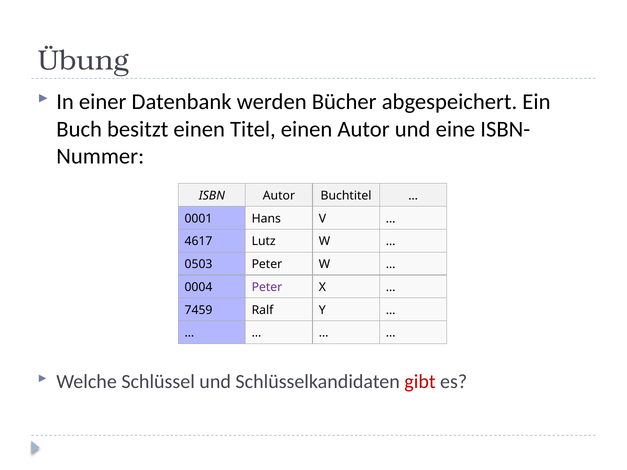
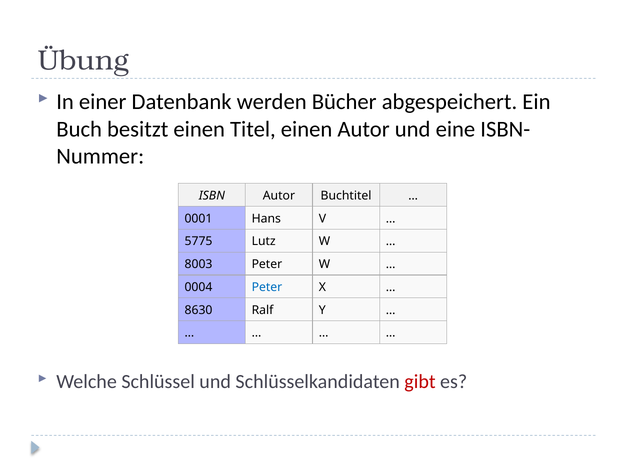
4617: 4617 -> 5775 (199, 242)
0503: 0503 -> 8003 (199, 264)
Peter colour: purple -> blue (267, 287)
7459: 7459 -> 8630 (199, 310)
